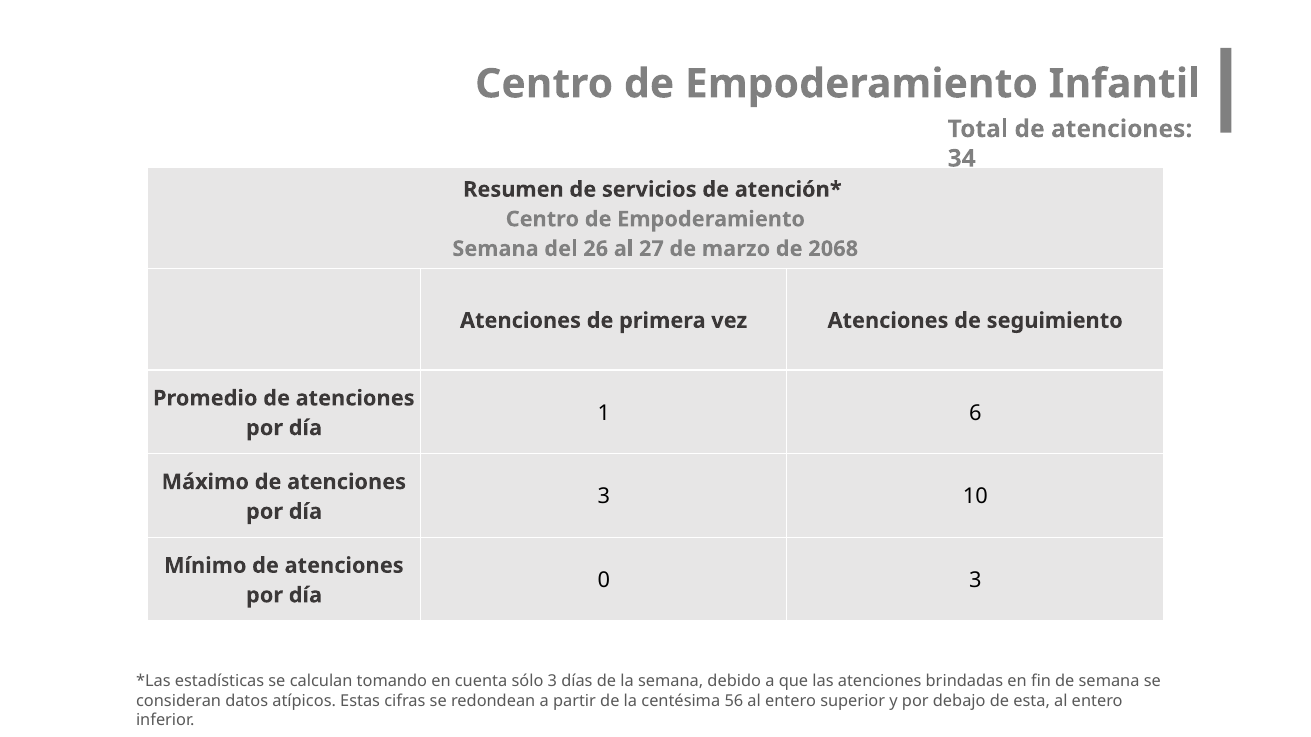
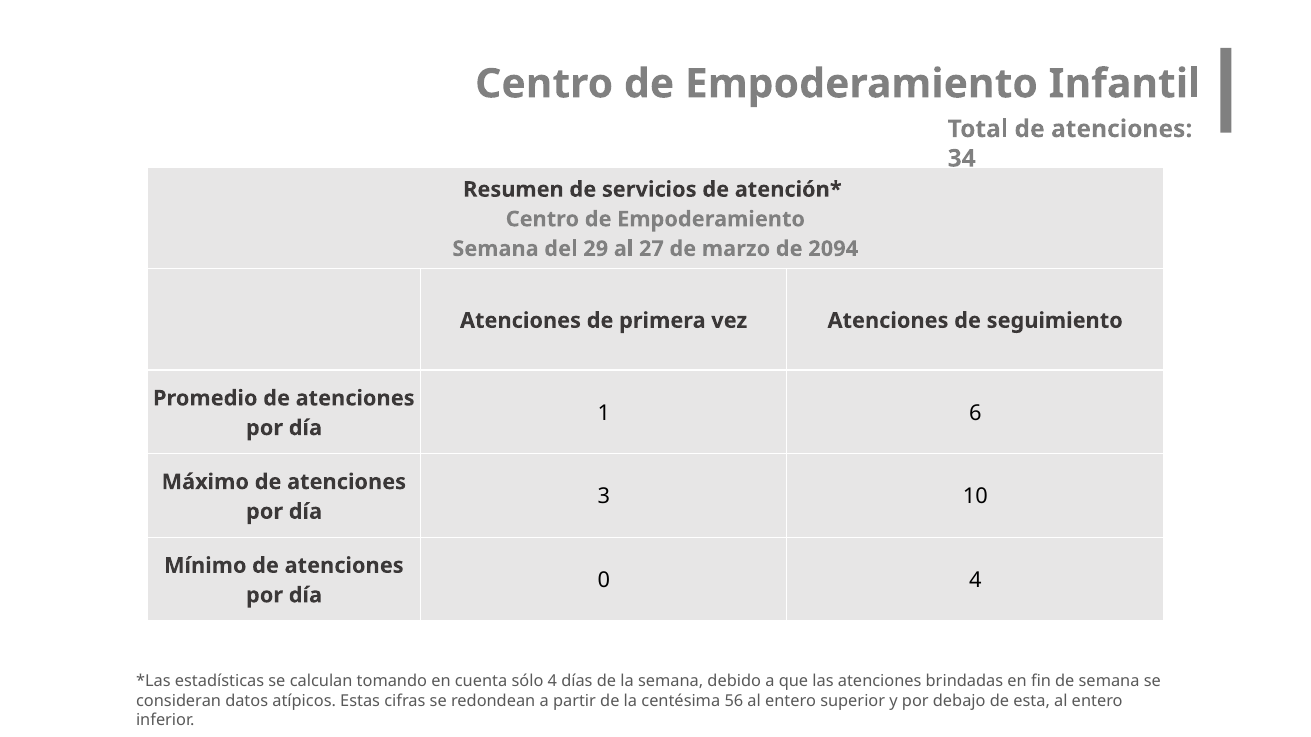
26: 26 -> 29 (596, 249)
2068: 2068 -> 2094 (833, 249)
0 3: 3 -> 4 (975, 581)
sólo 3: 3 -> 4 (552, 682)
